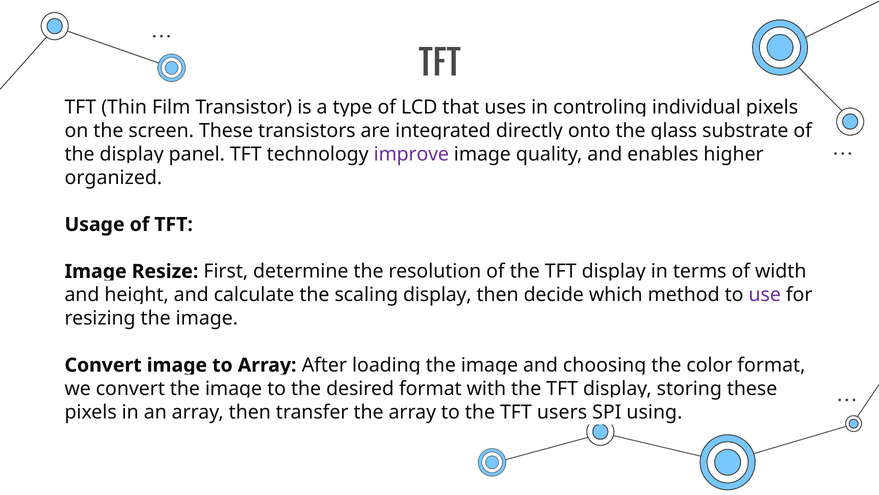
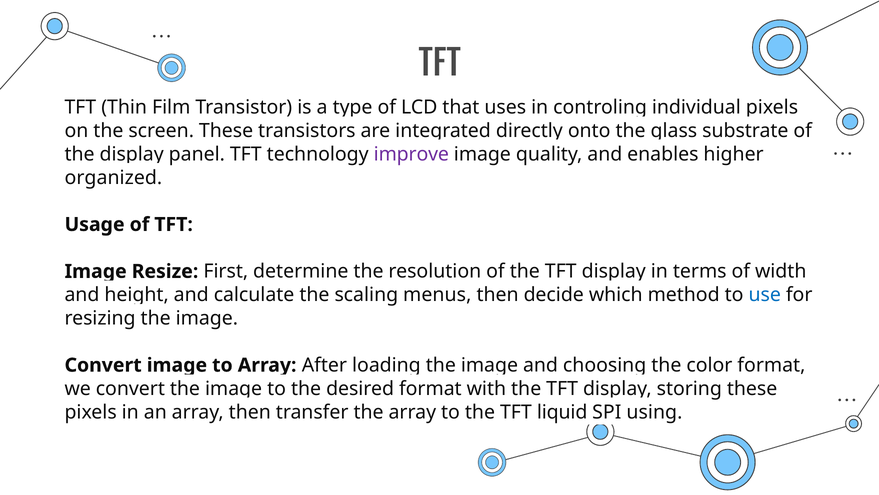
scaling display: display -> menus (437, 295)
use colour: purple -> blue (765, 295)
users: users -> liquid (562, 412)
